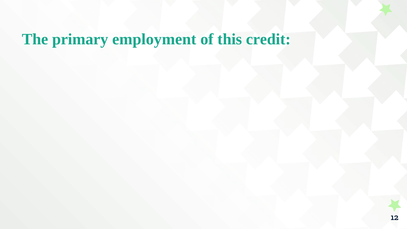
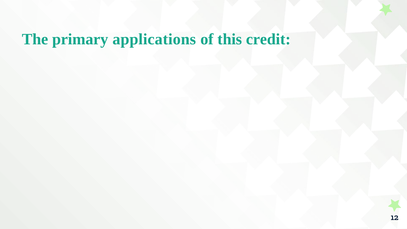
employment: employment -> applications (154, 39)
